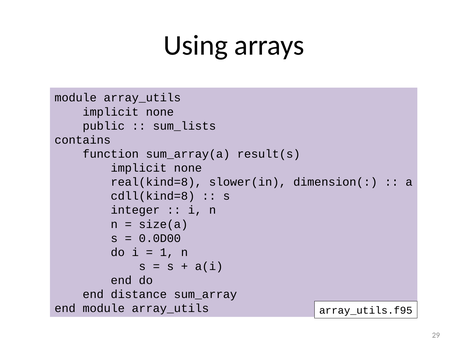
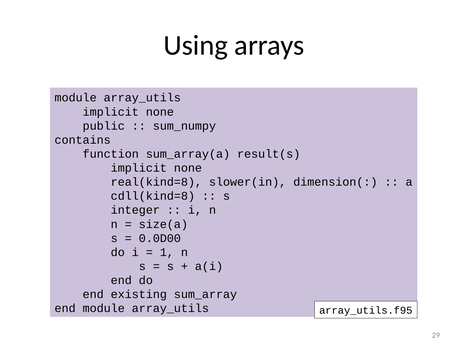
sum_lists: sum_lists -> sum_numpy (184, 126)
distance: distance -> existing (139, 294)
